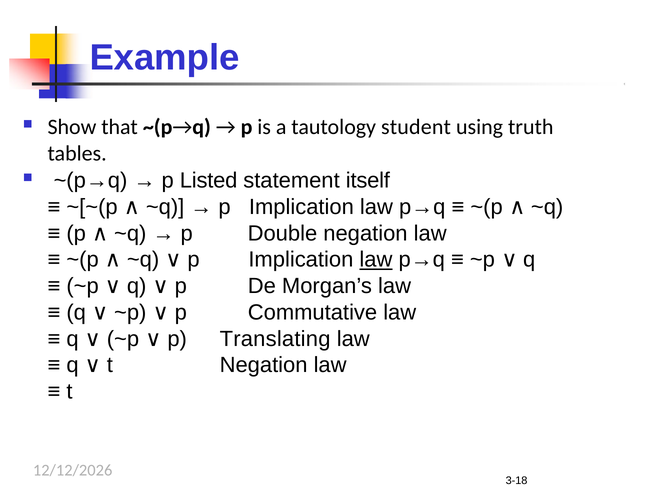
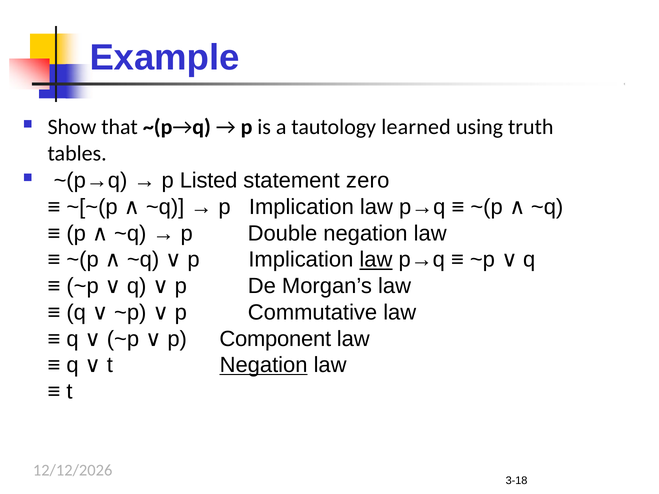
student: student -> learned (416, 127)
itself: itself -> zero (368, 181)
Translating: Translating -> Component (275, 339)
Negation underline: none -> present (264, 365)
